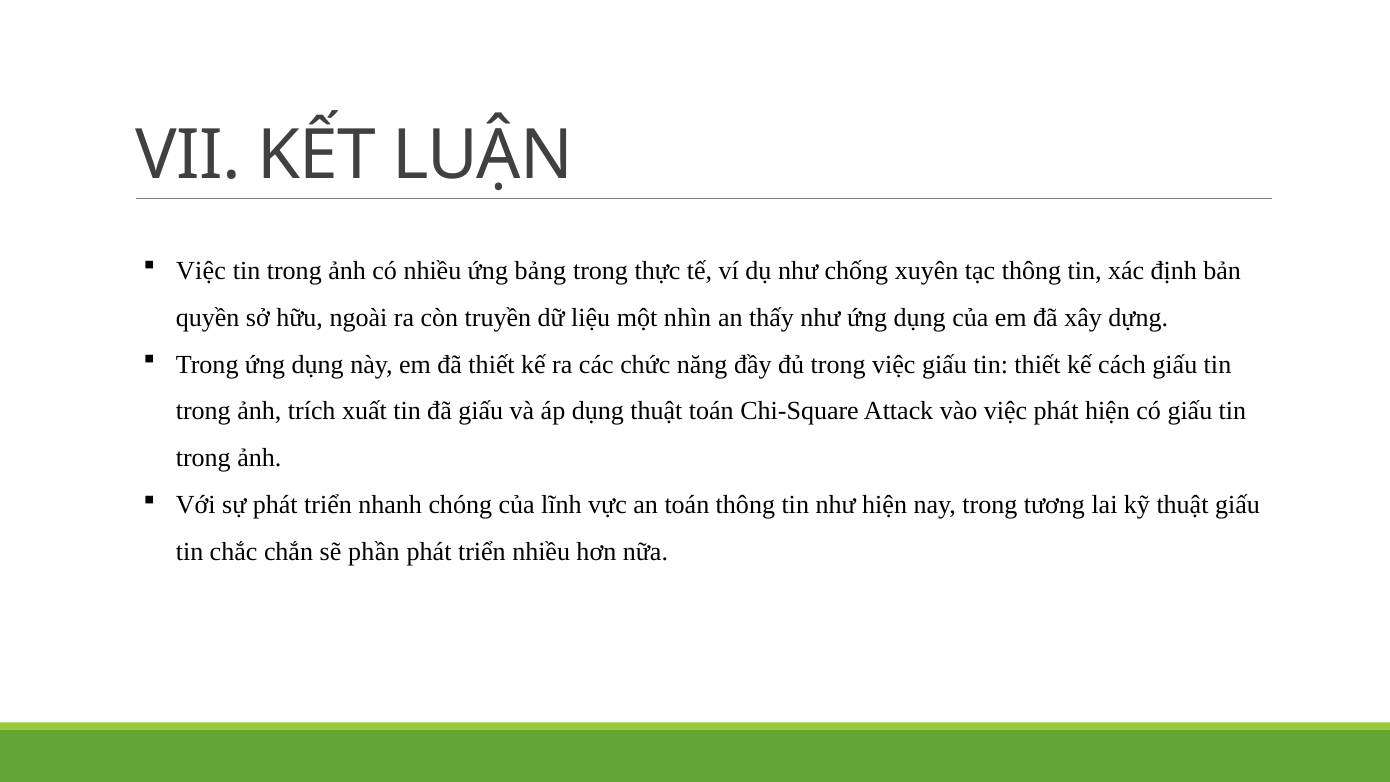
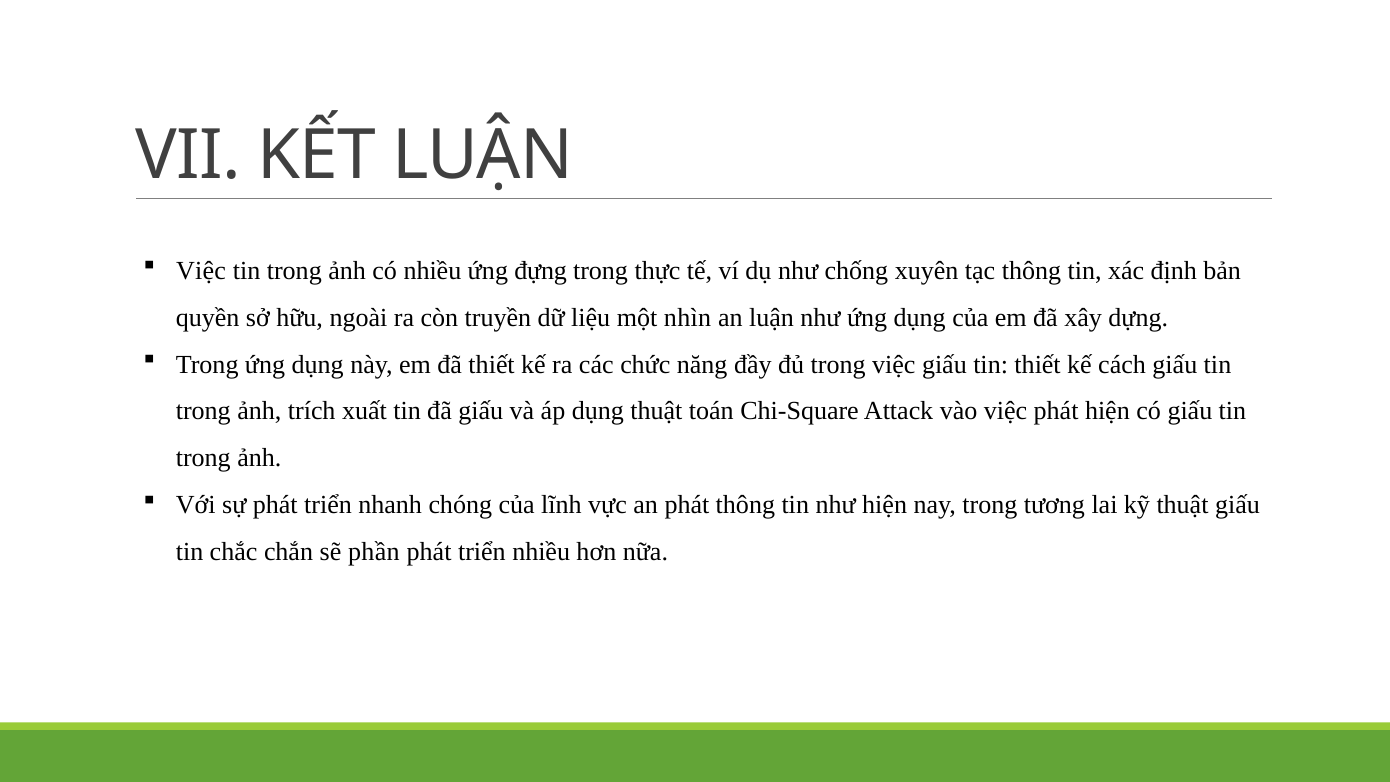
bảng: bảng -> đựng (541, 271)
an thấy: thấy -> luận (771, 317)
an toán: toán -> phát (687, 505)
